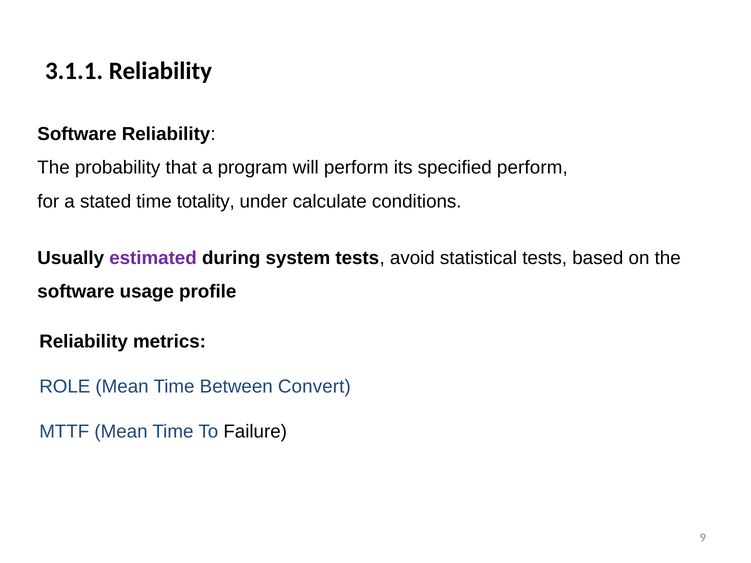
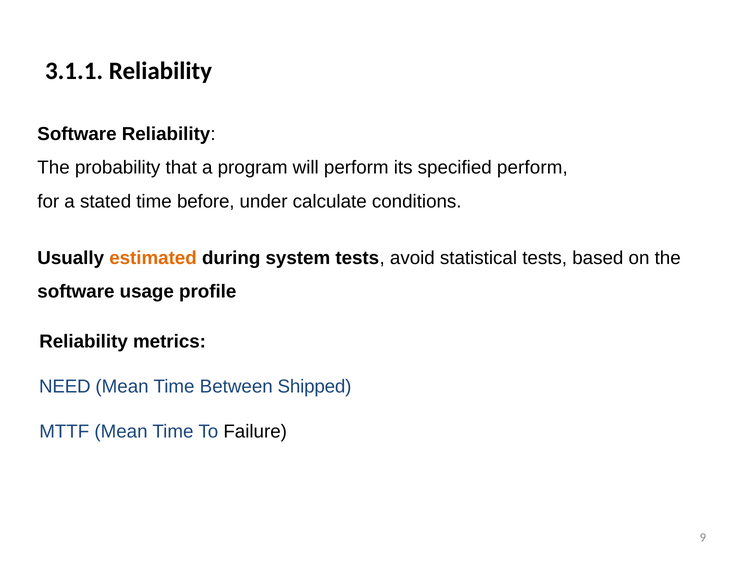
totality: totality -> before (206, 202)
estimated colour: purple -> orange (153, 258)
ROLE: ROLE -> NEED (65, 387)
Convert: Convert -> Shipped (315, 387)
